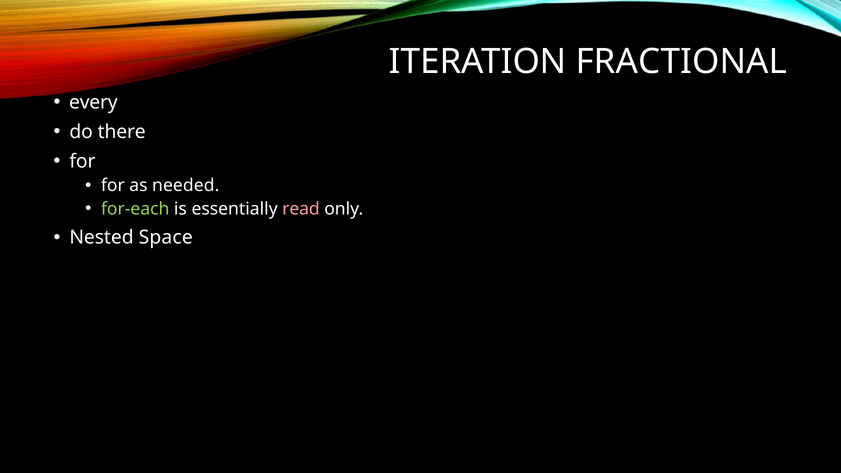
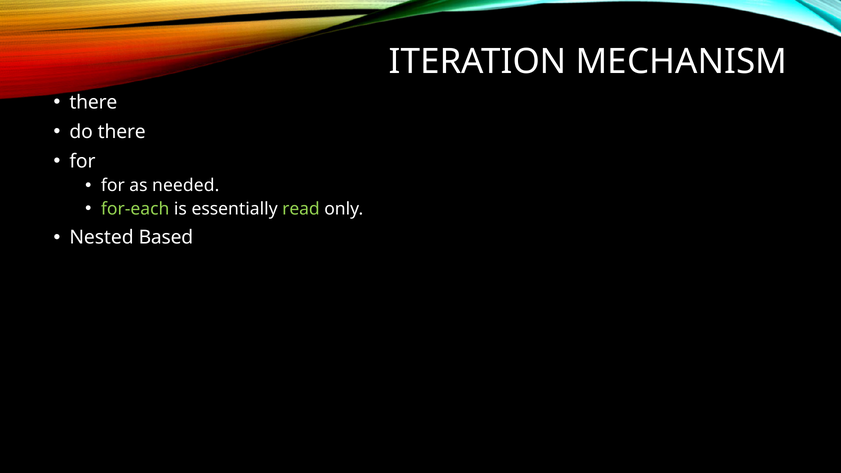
FRACTIONAL: FRACTIONAL -> MECHANISM (681, 62)
every: every -> there (93, 102)
read colour: pink -> light green (301, 209)
Space: Space -> Based (166, 237)
